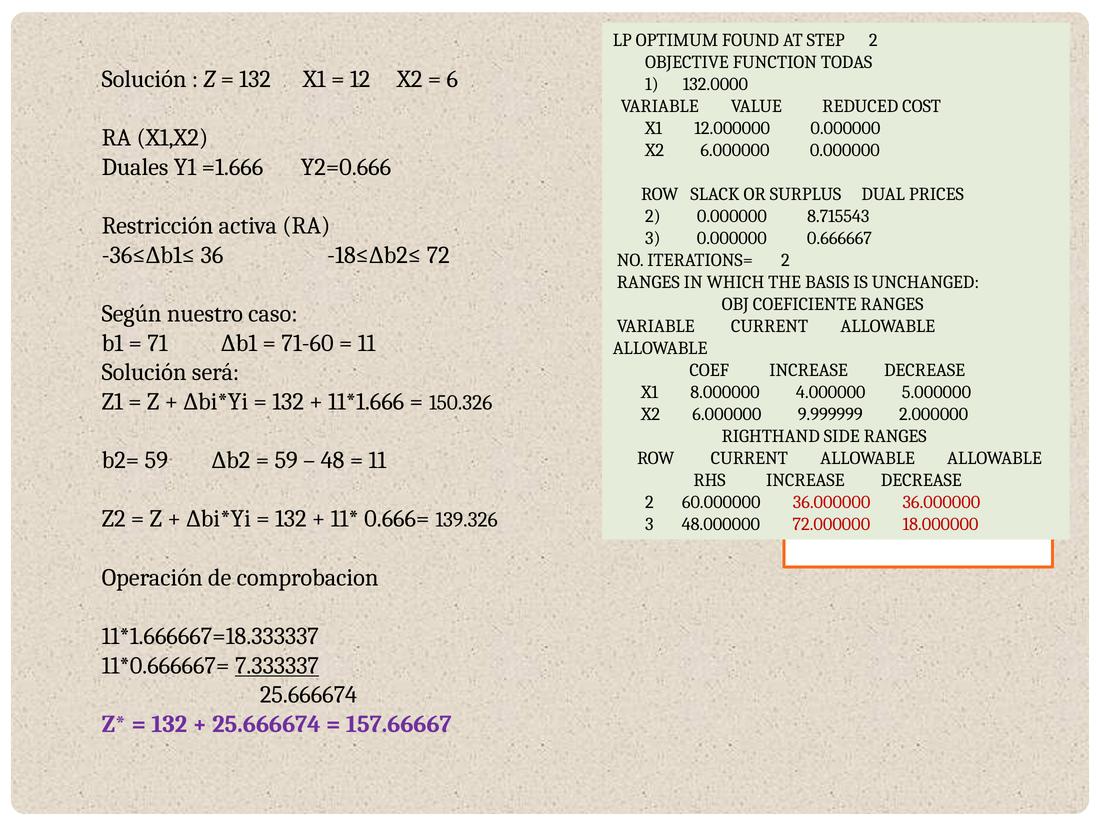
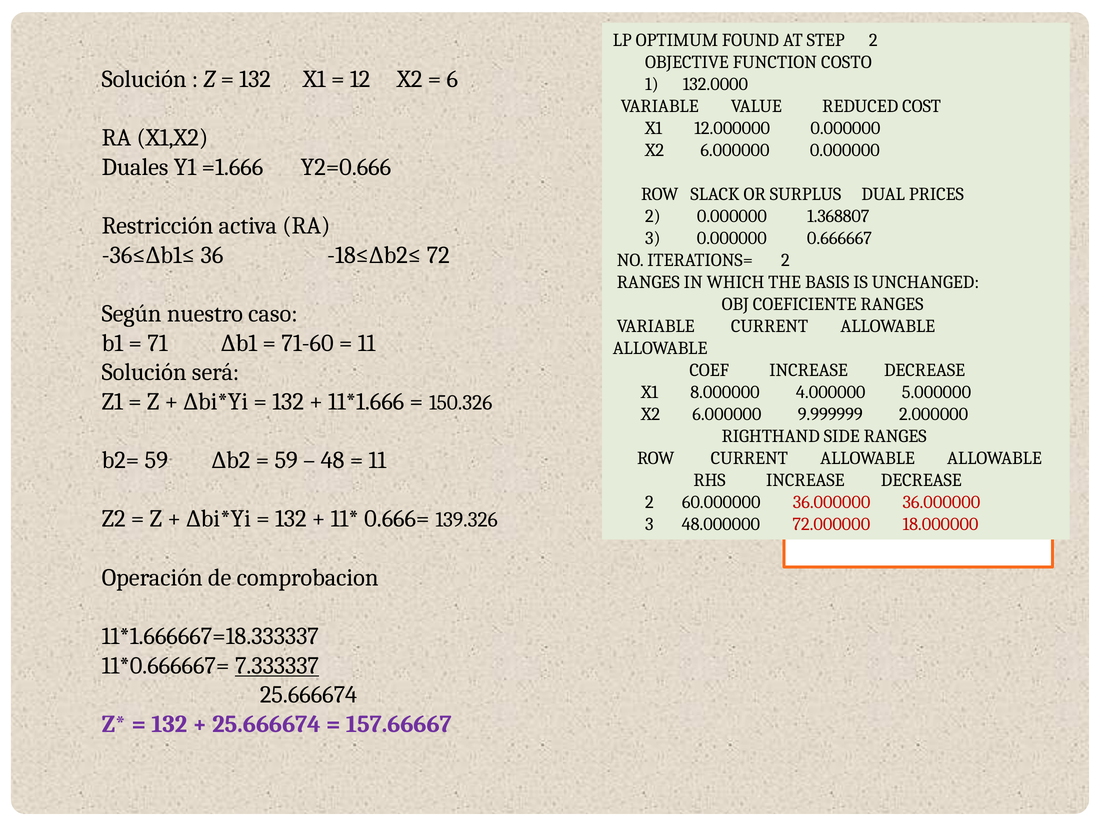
TODAS: TODAS -> COSTO (846, 62)
8.715543: 8.715543 -> 1.368807 (838, 216)
